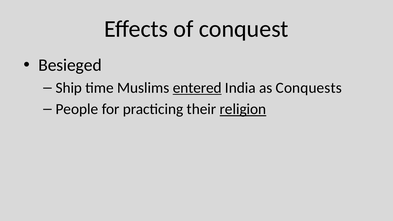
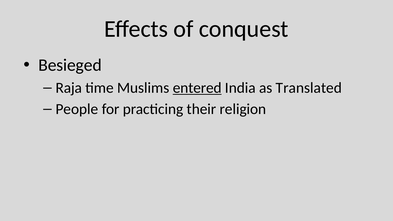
Ship: Ship -> Raja (69, 88)
Conquests: Conquests -> Translated (309, 88)
religion underline: present -> none (243, 109)
